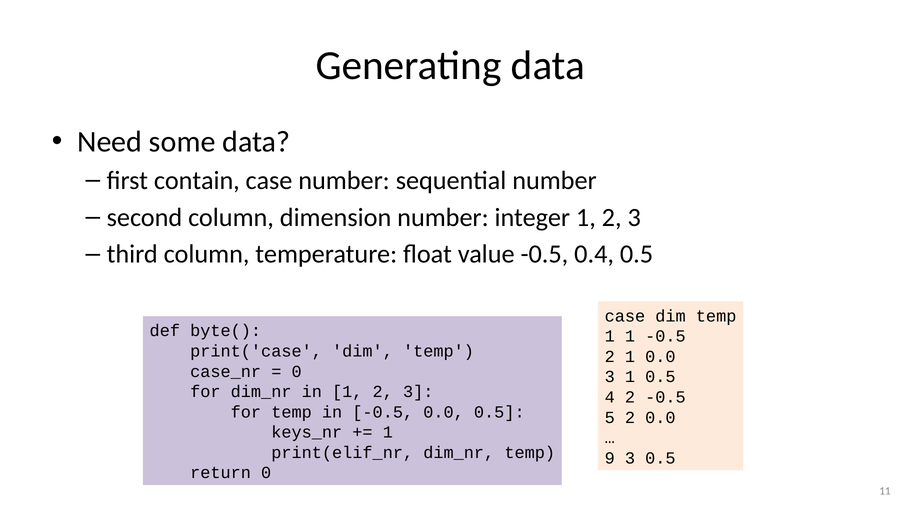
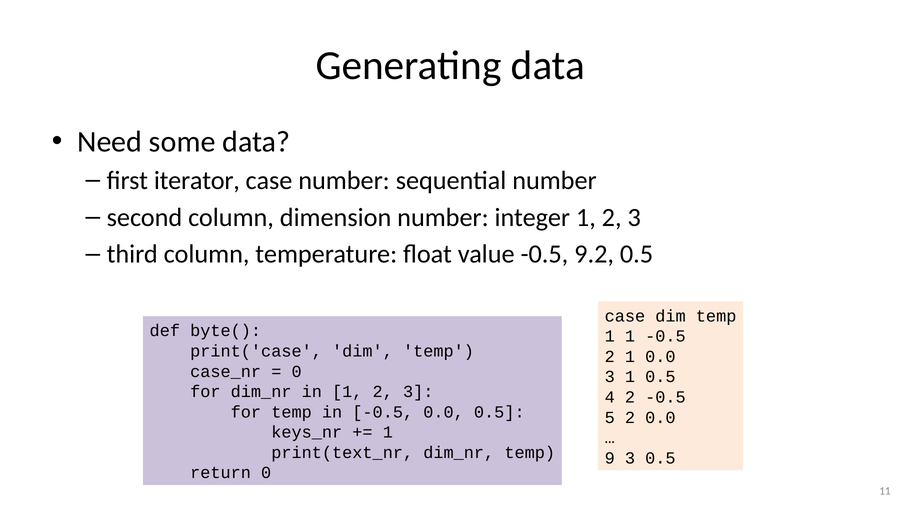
contain: contain -> iterator (197, 181)
0.4: 0.4 -> 9.2 (594, 254)
print(elif_nr: print(elif_nr -> print(text_nr (342, 452)
